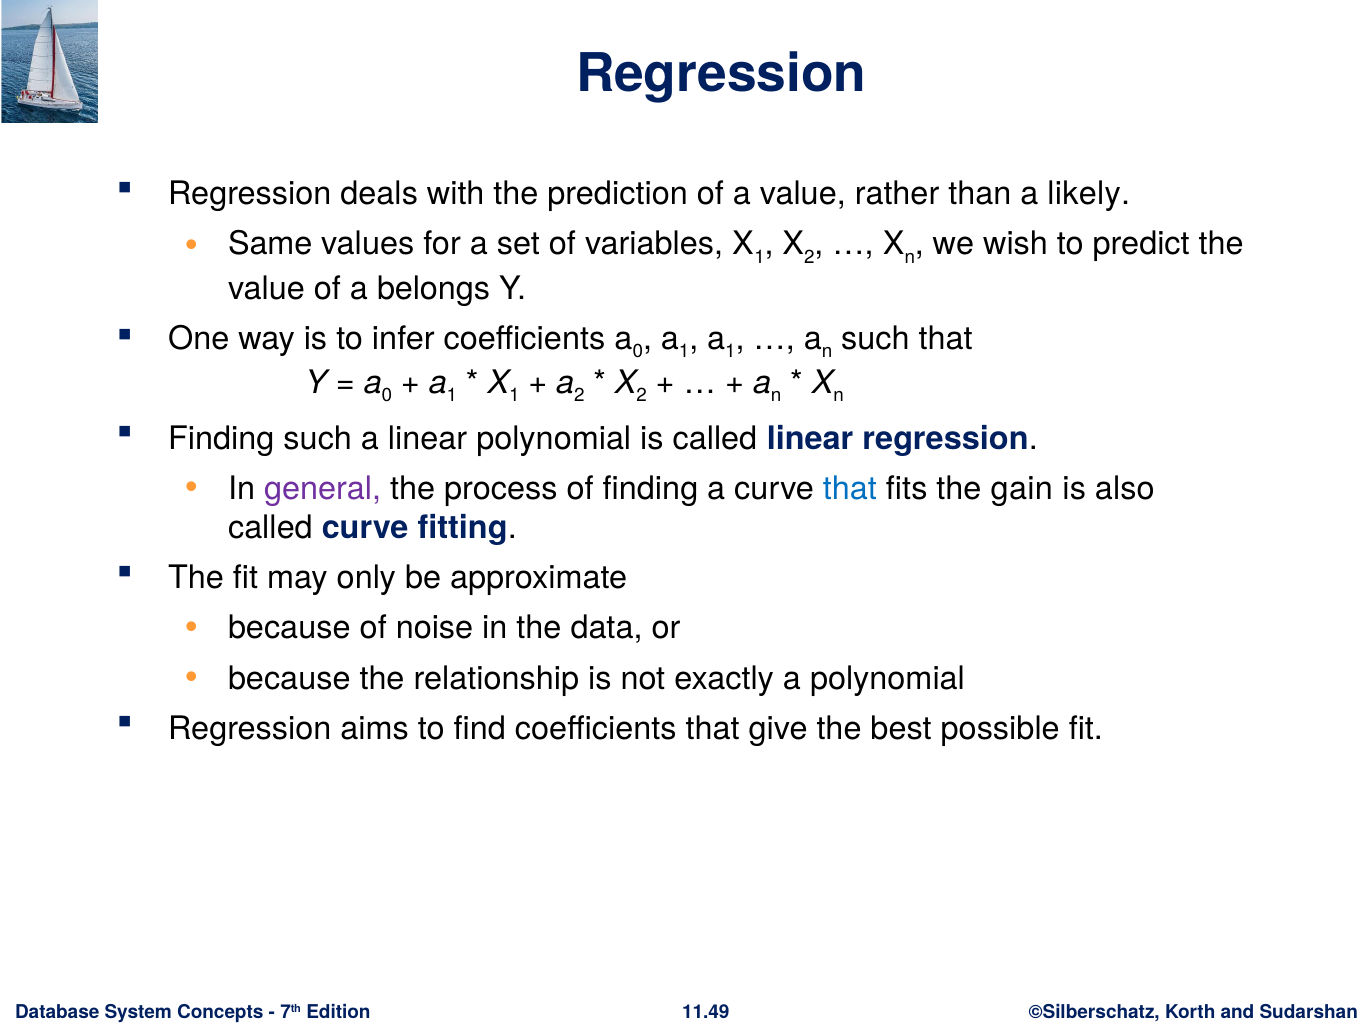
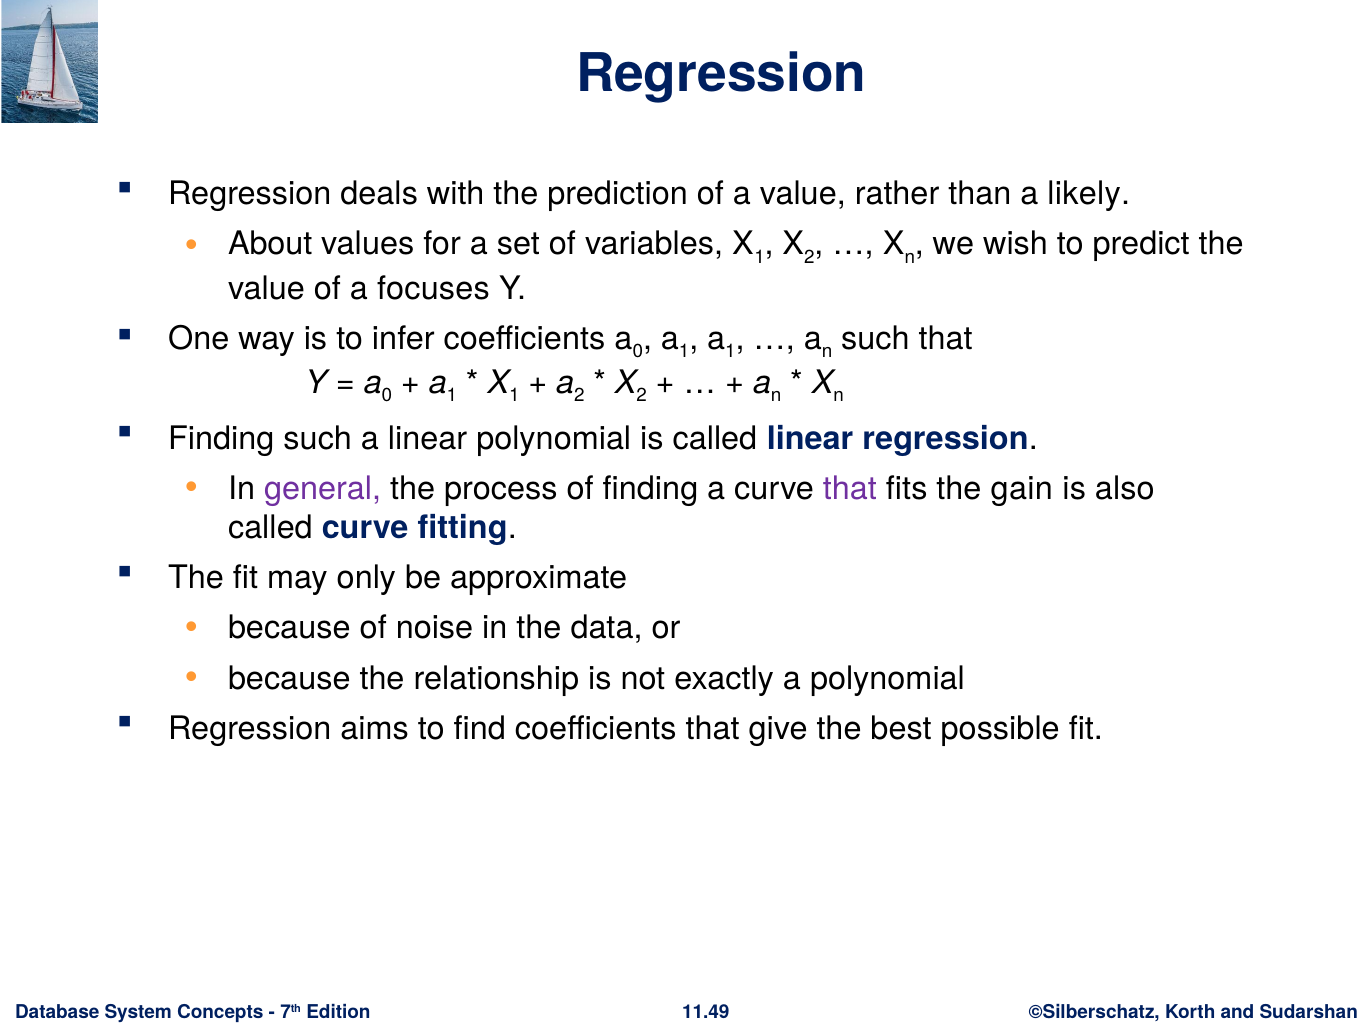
Same: Same -> About (270, 244)
belongs: belongs -> focuses (433, 288)
that colour: blue -> purple (850, 489)
